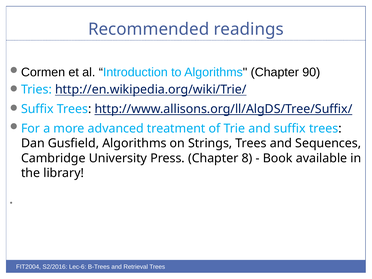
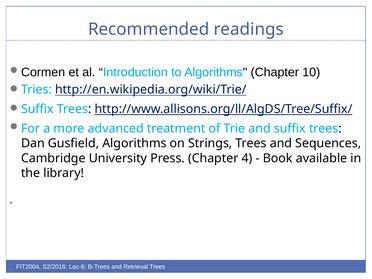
90: 90 -> 10 (311, 72)
8: 8 -> 4 (247, 158)
